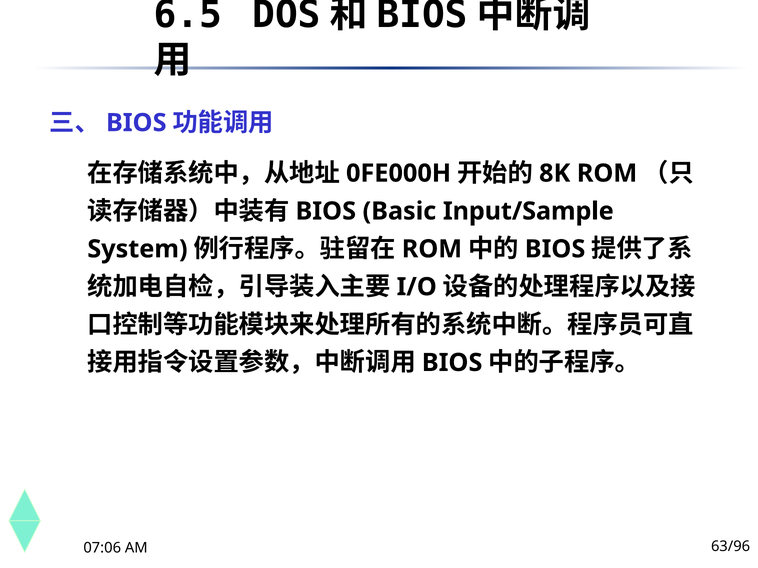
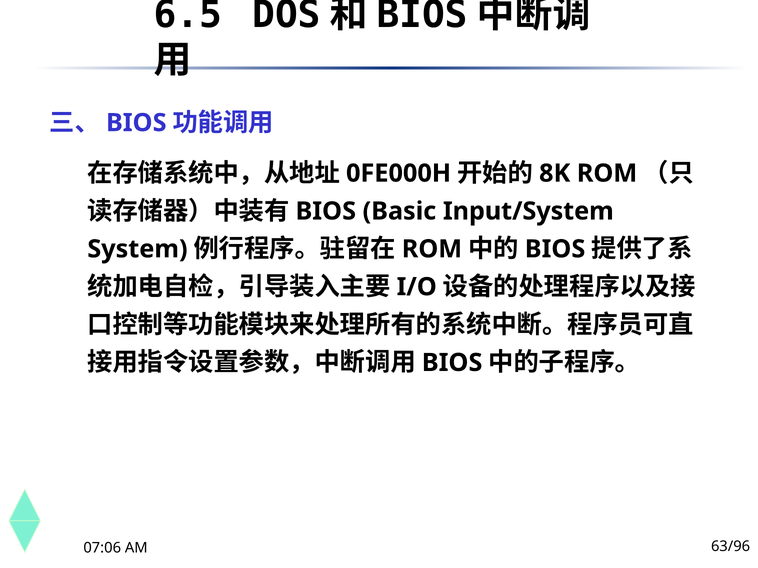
Input/Sample: Input/Sample -> Input/System (528, 211)
